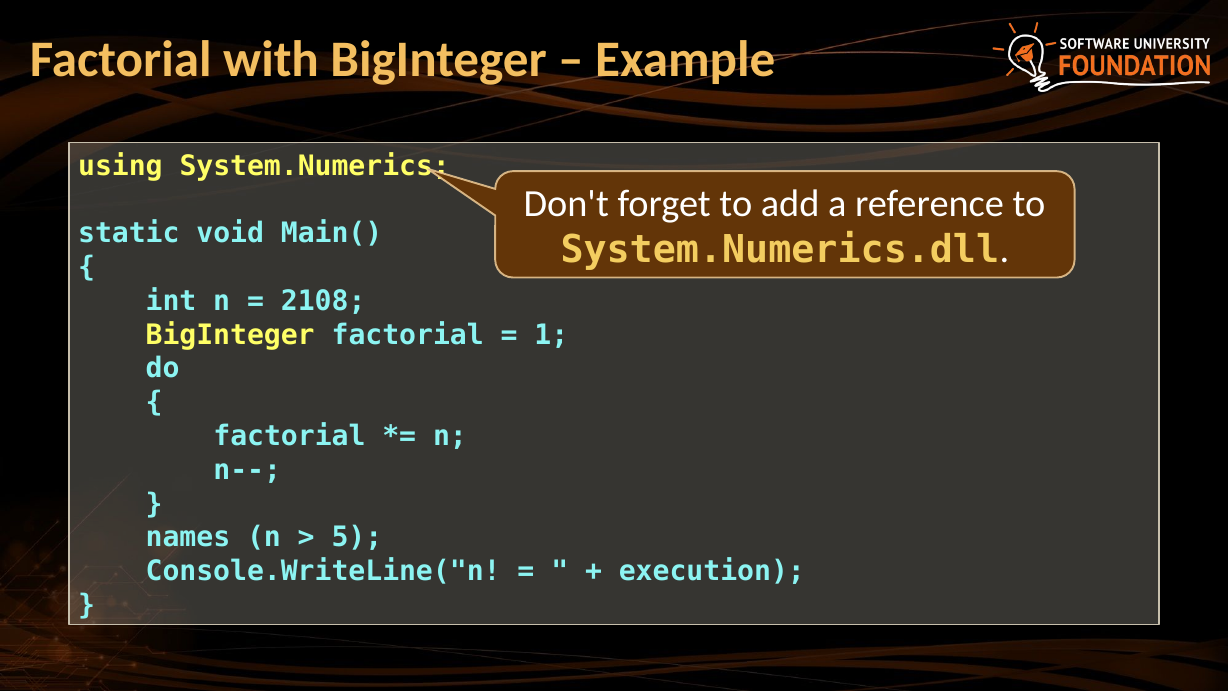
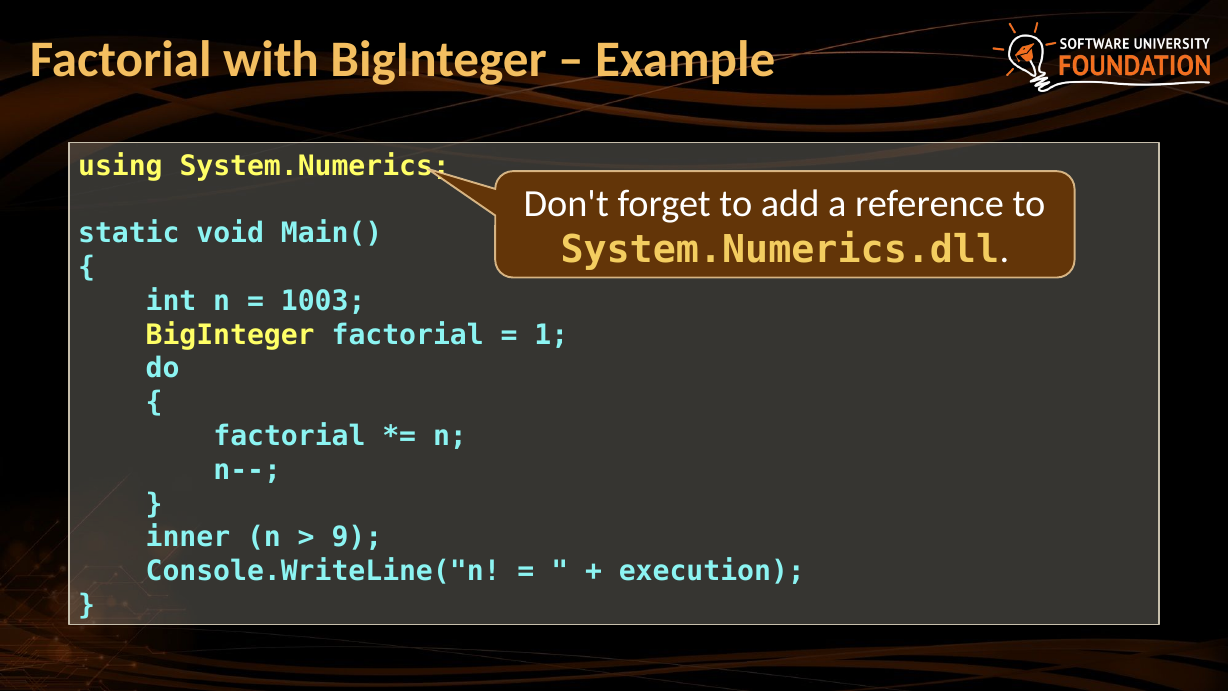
2108: 2108 -> 1003 (323, 301)
names: names -> inner (188, 537)
5: 5 -> 9 (357, 537)
